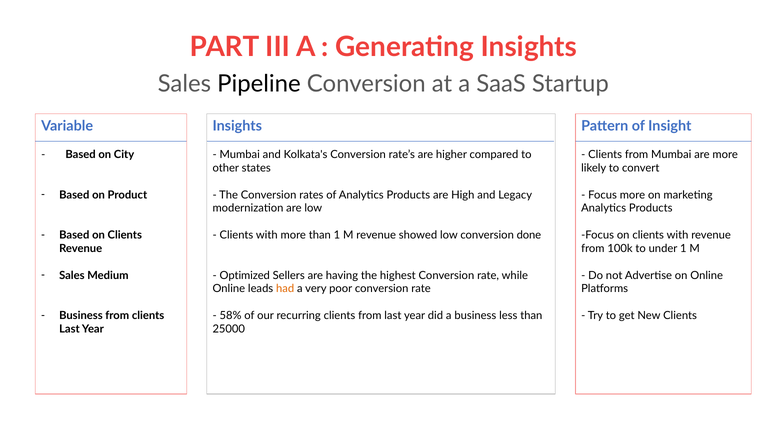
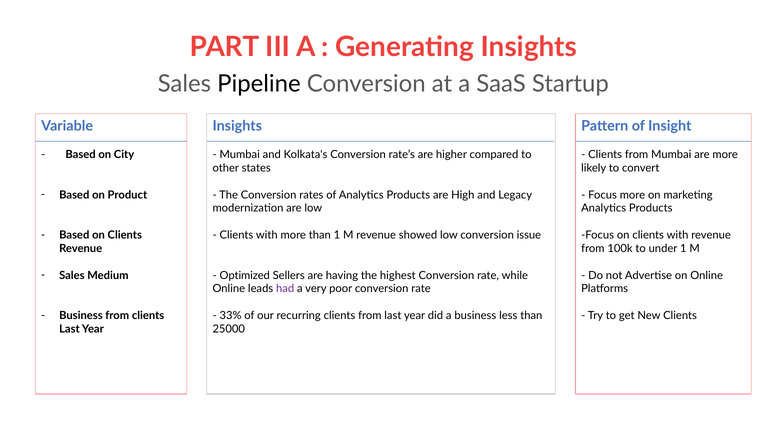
done: done -> issue (529, 235)
had colour: orange -> purple (285, 289)
58%: 58% -> 33% (231, 316)
